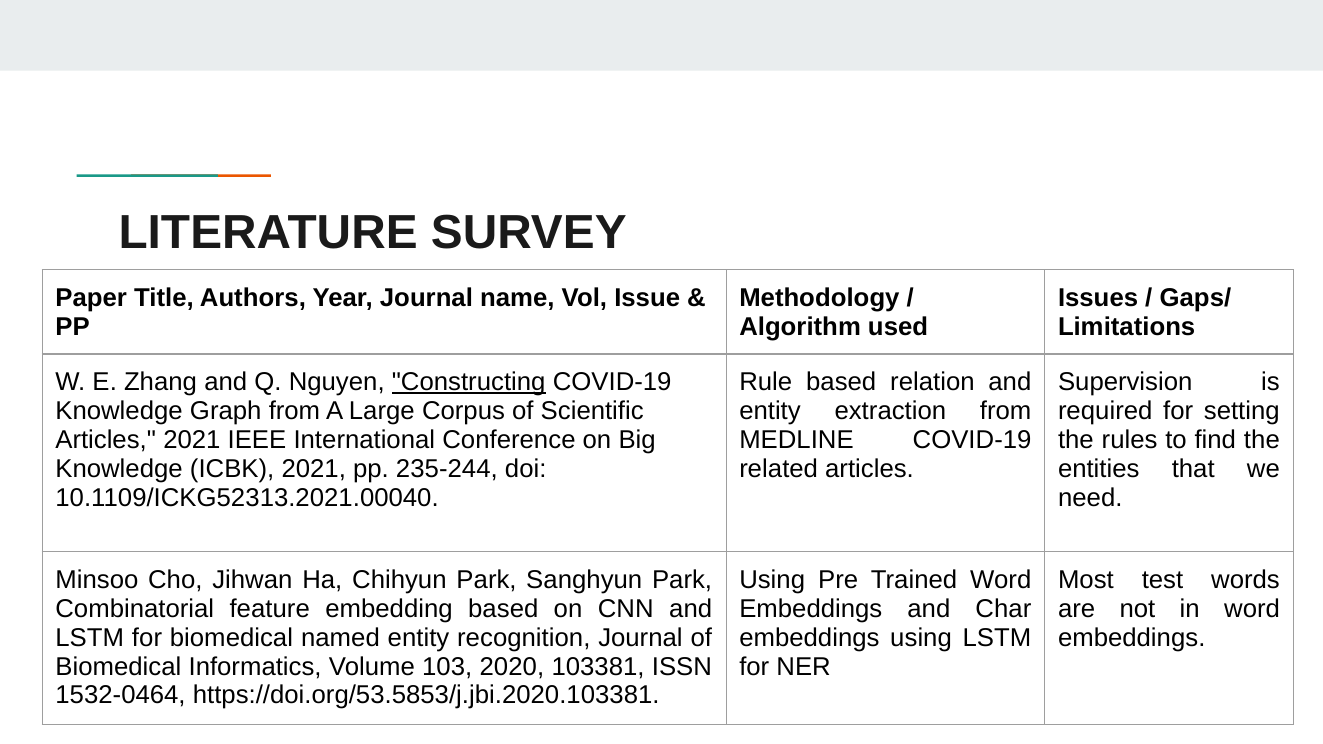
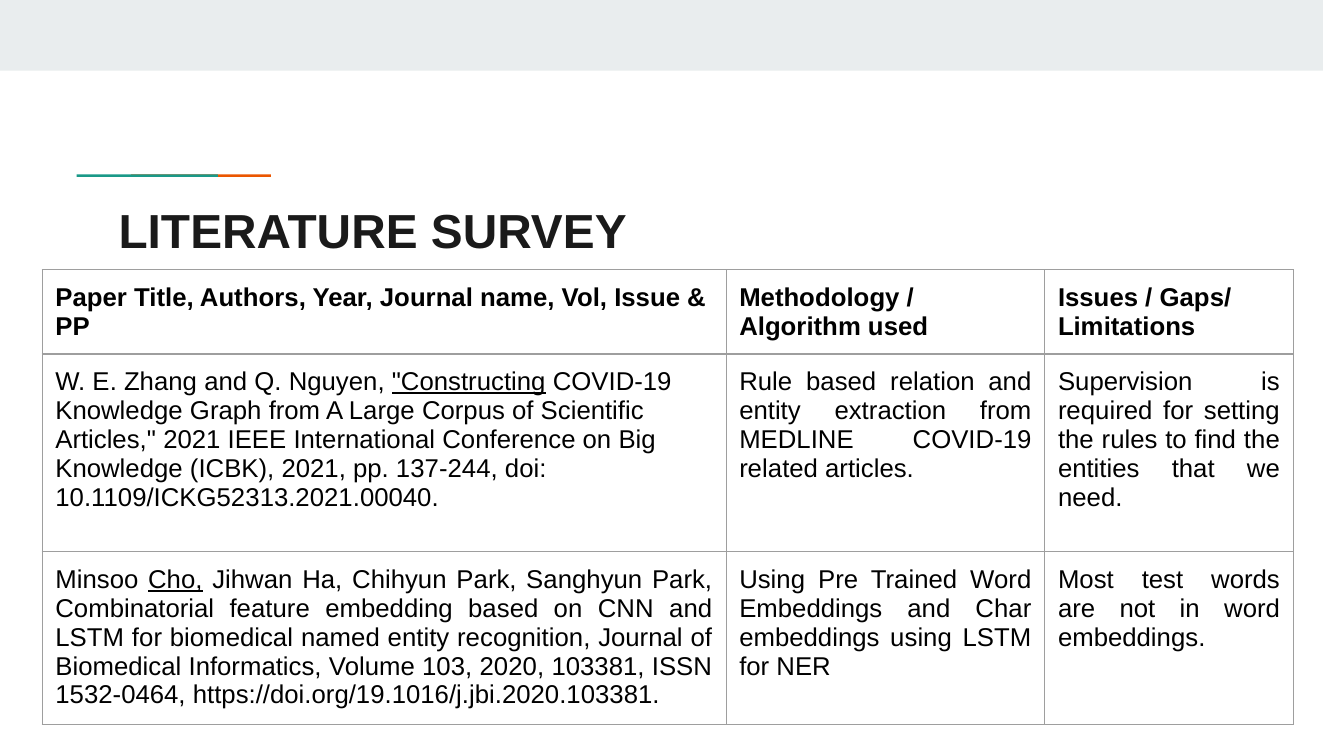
235-244: 235-244 -> 137-244 (447, 469)
Cho underline: none -> present (175, 580)
https://doi.org/53.5853/j.jbi.2020.103381: https://doi.org/53.5853/j.jbi.2020.103381 -> https://doi.org/19.1016/j.jbi.2020.103381 (426, 696)
